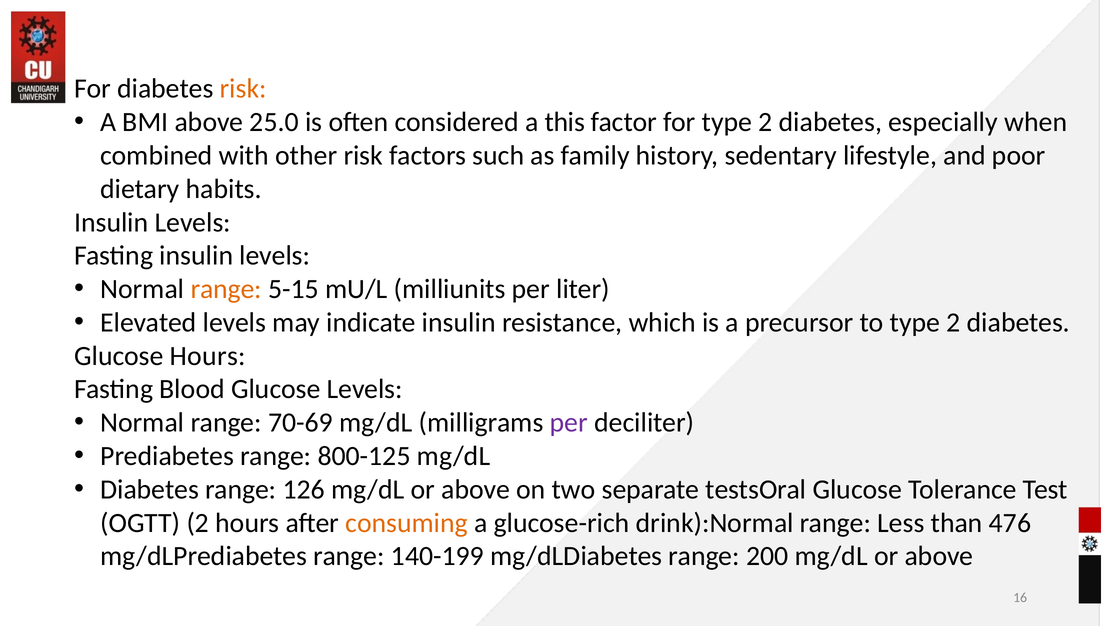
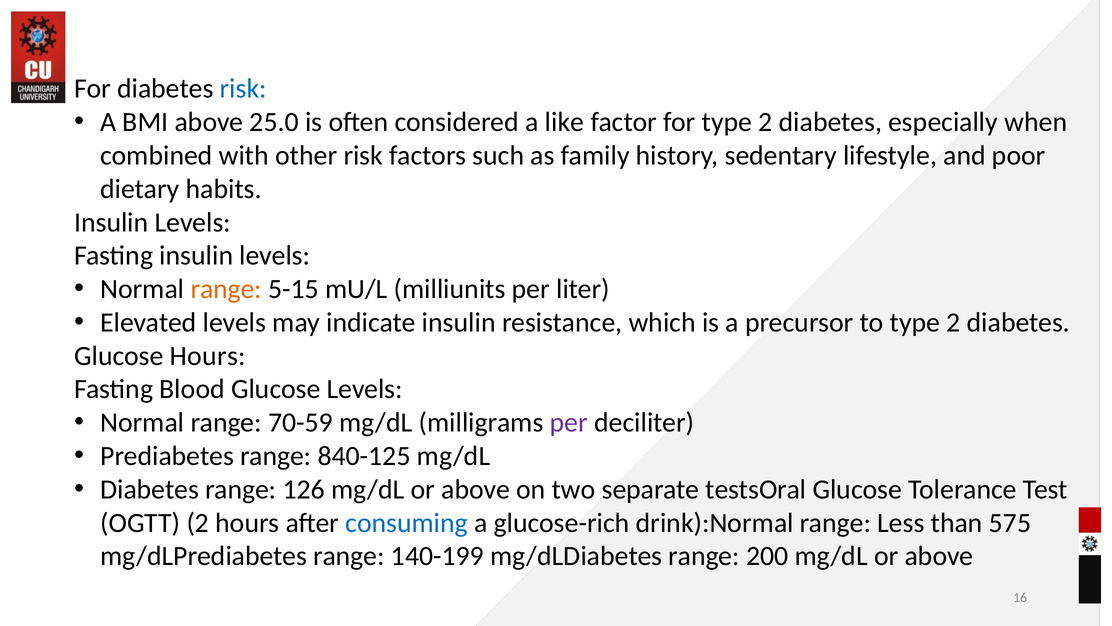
risk colour: orange -> blue (243, 89)
this: this -> like (565, 122)
70-69: 70-69 -> 70-59 (300, 422)
800-125: 800-125 -> 840-125 (364, 456)
consuming colour: orange -> blue (407, 522)
476: 476 -> 575 (1010, 522)
